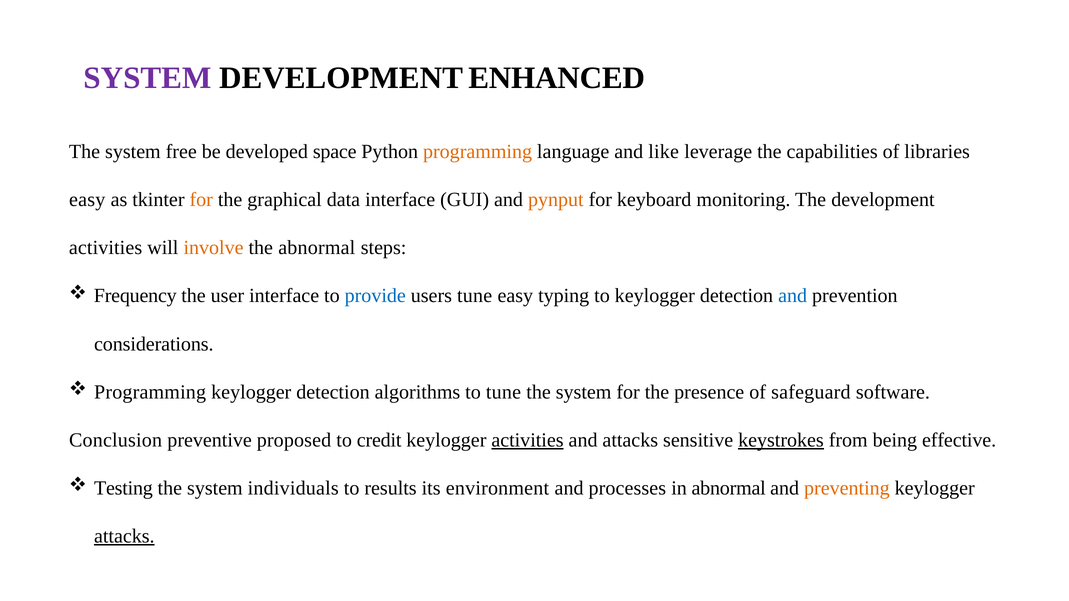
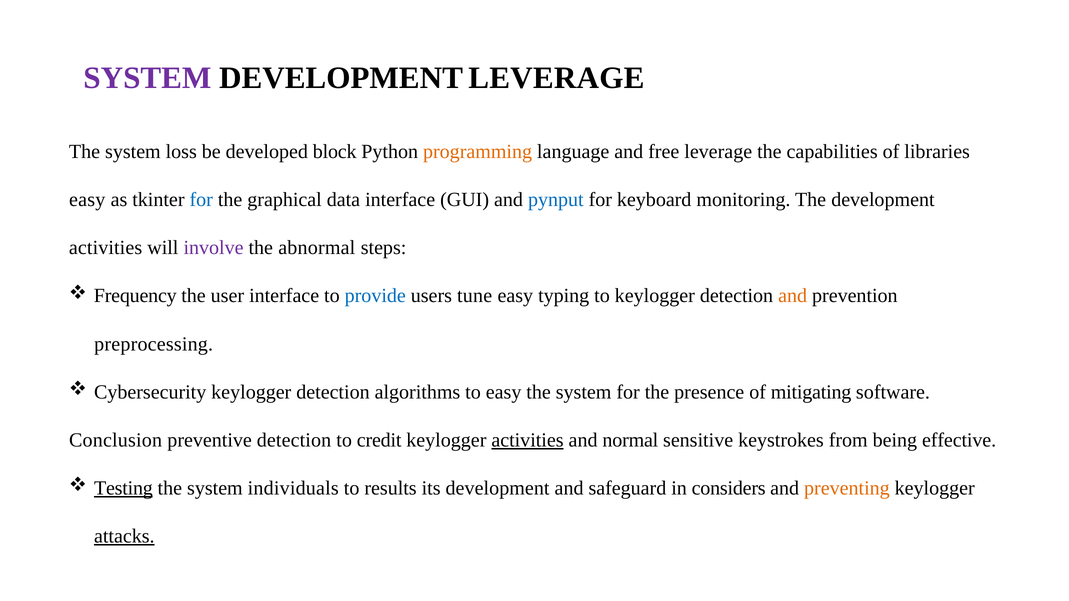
DEVELOPMENT ENHANCED: ENHANCED -> LEVERAGE (556, 78)
free: free -> loss (181, 152)
space: space -> block (335, 152)
like: like -> free (664, 152)
for colour: orange -> blue (201, 200)
pynput colour: orange -> blue (556, 200)
involve colour: orange -> purple (214, 248)
and colour: blue -> orange (793, 296)
considerations: considerations -> preprocessing (154, 344)
Programming: Programming -> Cybersecurity (150, 392)
to tune: tune -> easy (504, 392)
safeguard: safeguard -> mitigating (811, 392)
preventive proposed: proposed -> detection (294, 440)
and attacks: attacks -> normal (630, 440)
keystrokes underline: present -> none (781, 440)
Testing underline: none -> present (123, 488)
its environment: environment -> development (498, 488)
processes: processes -> safeguard (627, 488)
in abnormal: abnormal -> considers (729, 488)
